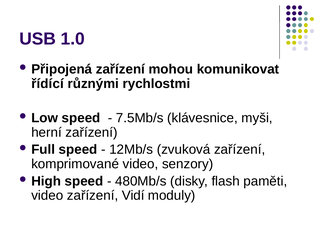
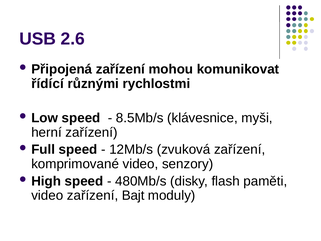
1.0: 1.0 -> 2.6 (73, 39)
7.5Mb/s: 7.5Mb/s -> 8.5Mb/s (140, 118)
Vidí: Vidí -> Bajt (133, 195)
